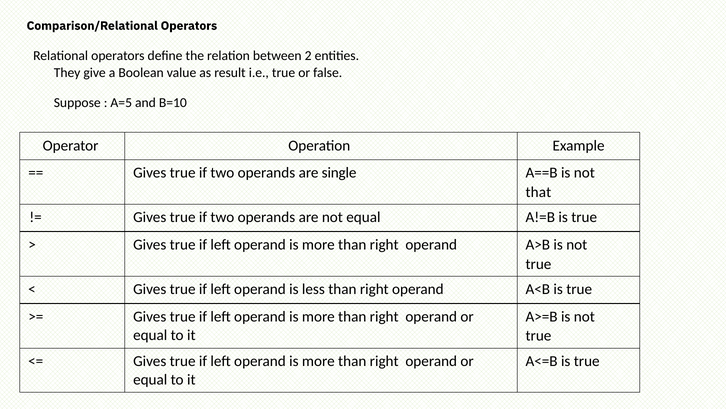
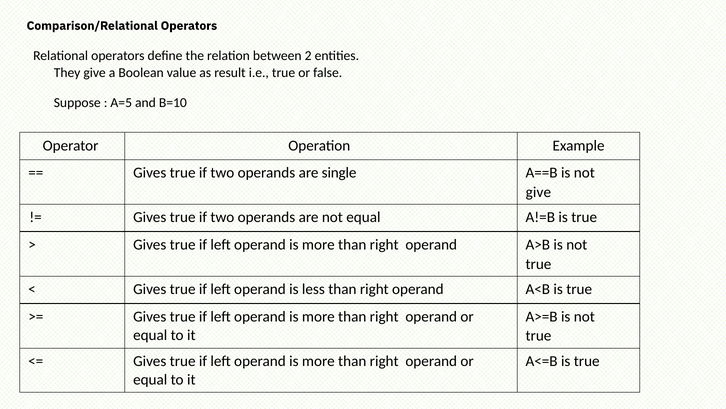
that: that -> give (538, 192)
